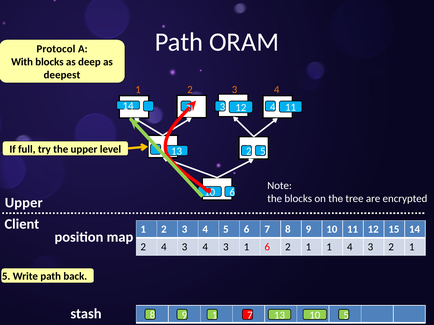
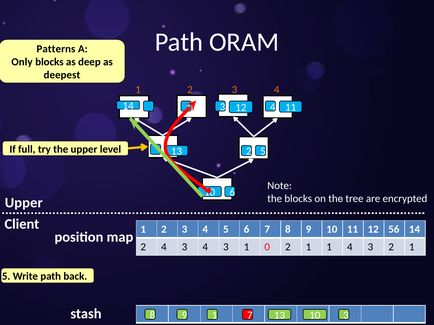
Protocol: Protocol -> Patterns (56, 49)
With: With -> Only (22, 62)
15: 15 -> 56 (394, 230)
1 6: 6 -> 0 (267, 247)
10 5: 5 -> 3 (346, 316)
